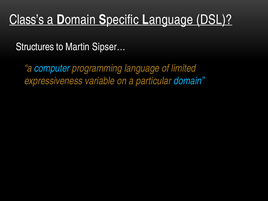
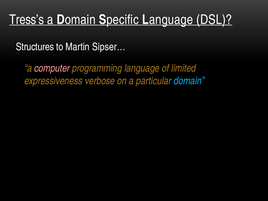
Class’s: Class’s -> Tress’s (27, 20)
computer colour: light blue -> pink (52, 68)
variable: variable -> verbose (100, 81)
